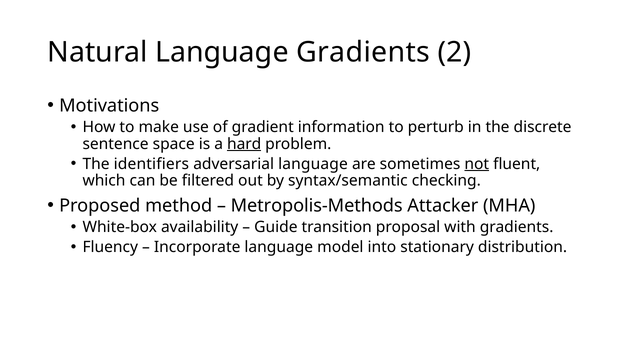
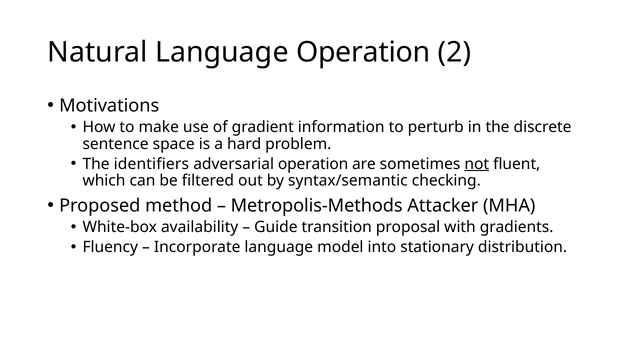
Language Gradients: Gradients -> Operation (363, 52)
hard underline: present -> none (244, 144)
adversarial language: language -> operation (313, 164)
